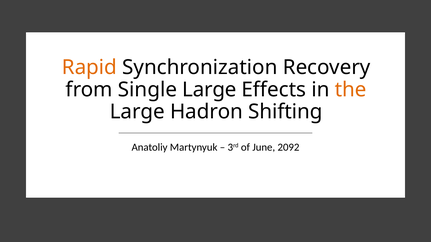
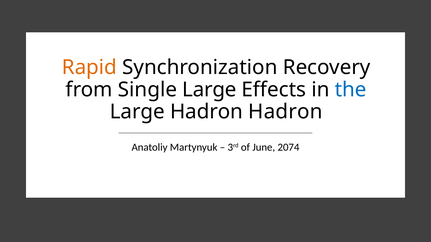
the colour: orange -> blue (351, 90)
Hadron Shifting: Shifting -> Hadron (285, 112)
2092: 2092 -> 2074 (288, 147)
